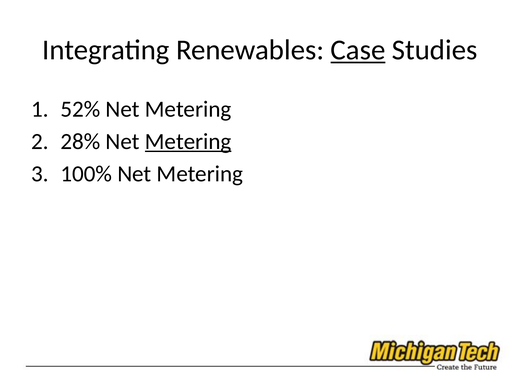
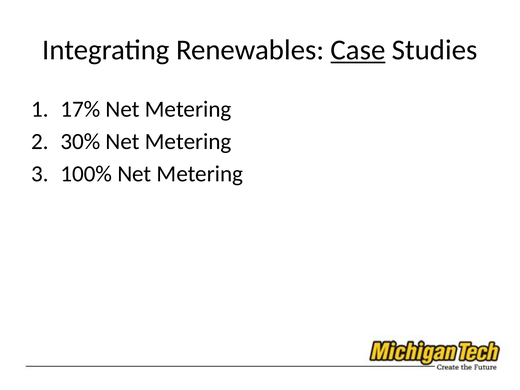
52%: 52% -> 17% (80, 109)
28%: 28% -> 30% (80, 141)
Metering underline: present -> none (188, 141)
